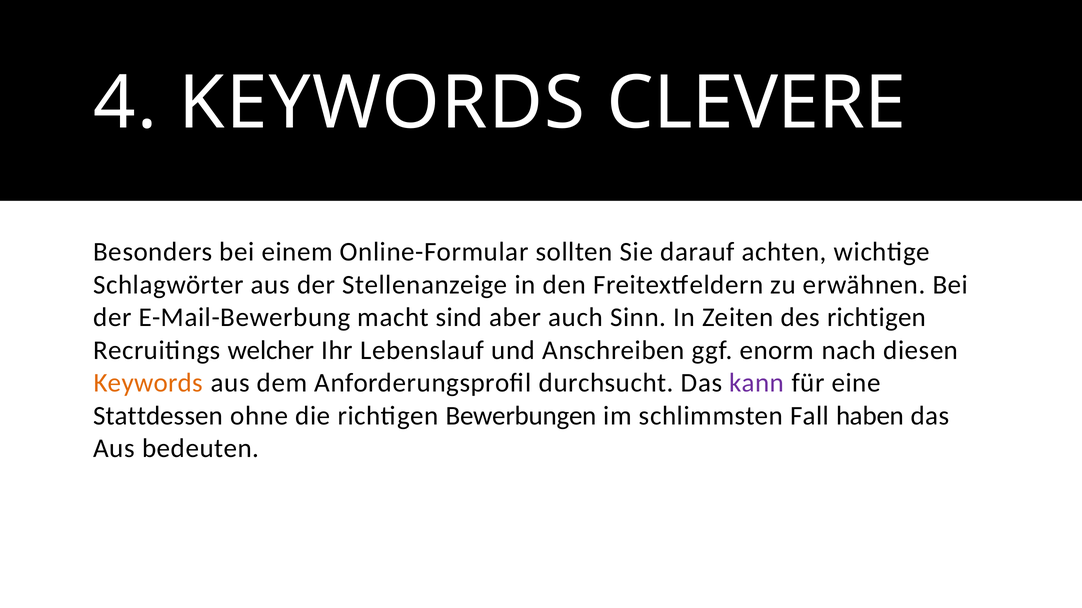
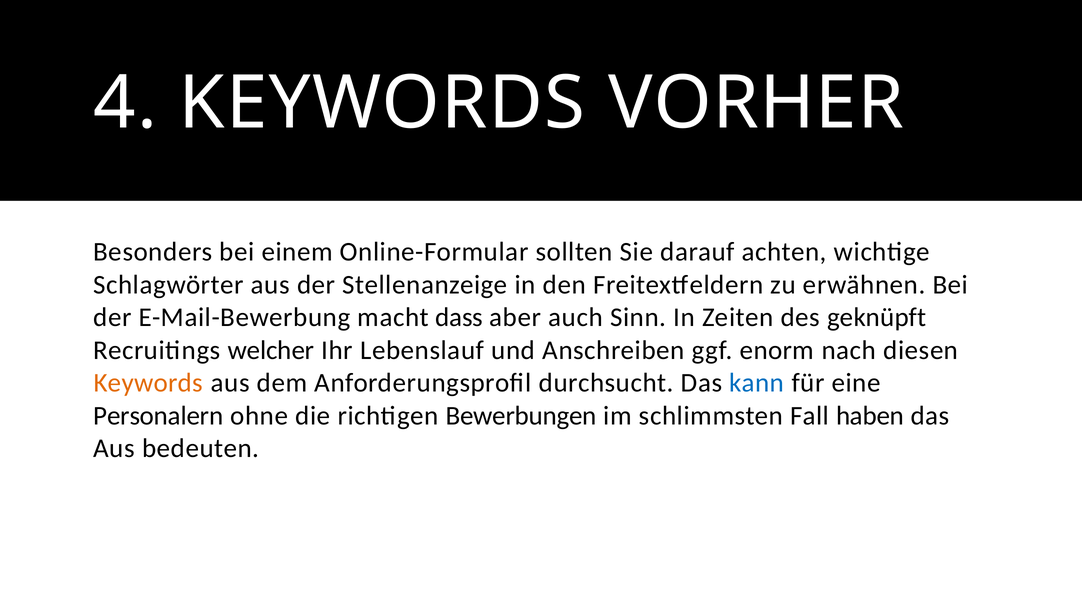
CLEVERE: CLEVERE -> VORHER (756, 103)
sind: sind -> dass (459, 318)
des richtigen: richtigen -> geknüpft (877, 318)
kann colour: purple -> blue (757, 383)
Stattdessen: Stattdessen -> Personalern (158, 416)
